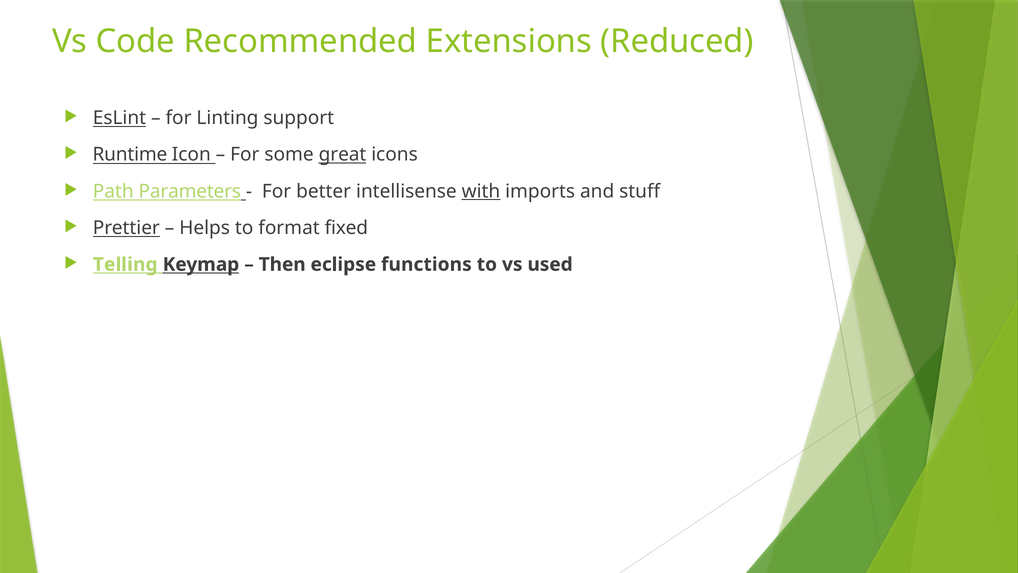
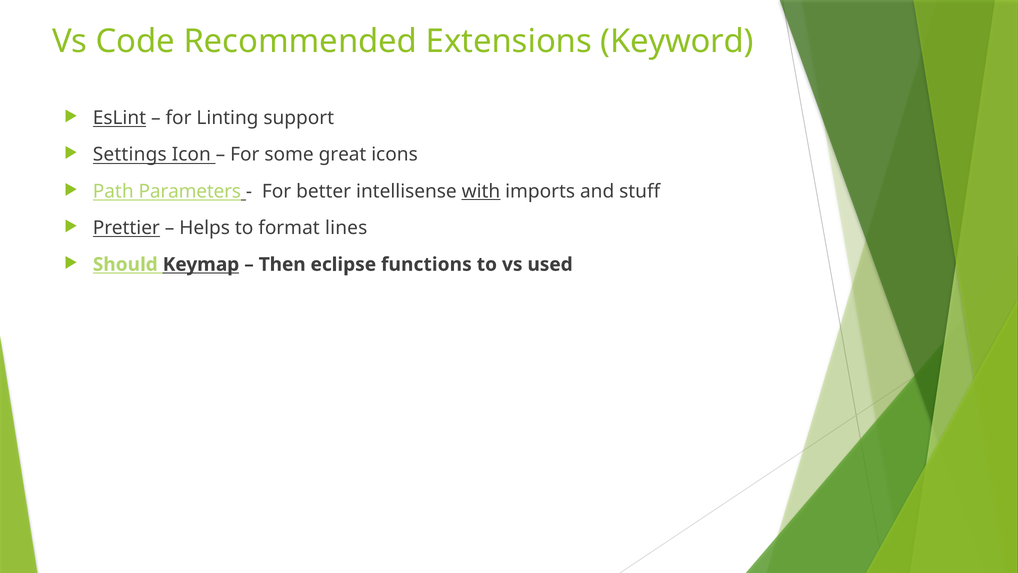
Reduced: Reduced -> Keyword (677, 42)
Runtime: Runtime -> Settings (130, 155)
great underline: present -> none (343, 155)
fixed: fixed -> lines (346, 228)
Telling: Telling -> Should (125, 264)
